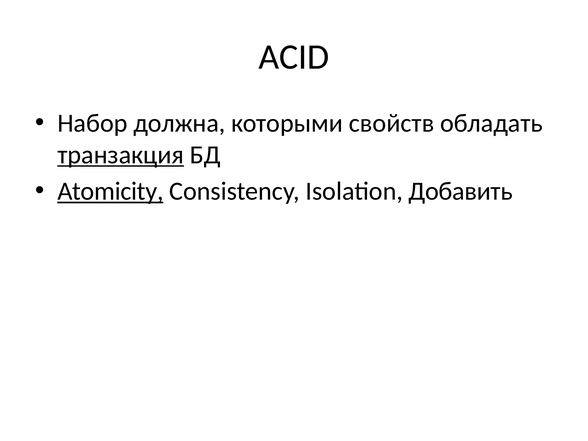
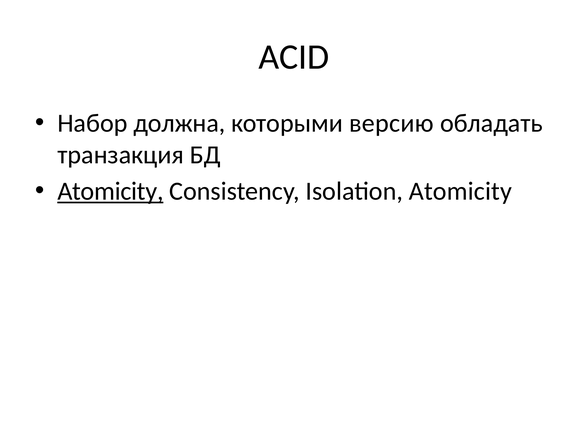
свойств: свойств -> версию (391, 123)
транзакция underline: present -> none (121, 155)
Isolation Добавить: Добавить -> Atomicity (460, 191)
